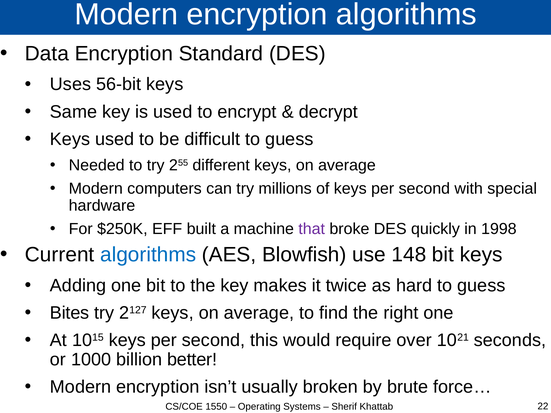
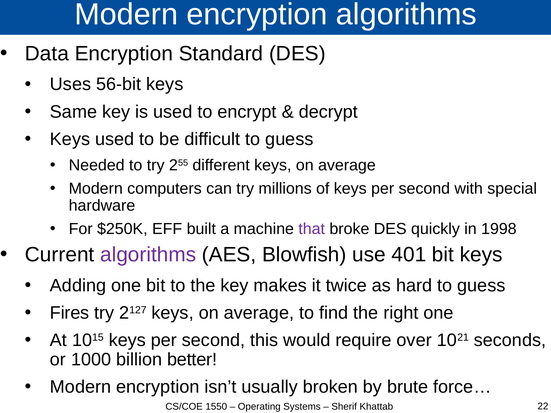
algorithms colour: blue -> purple (148, 255)
148: 148 -> 401 (409, 255)
Bites: Bites -> Fires (70, 313)
